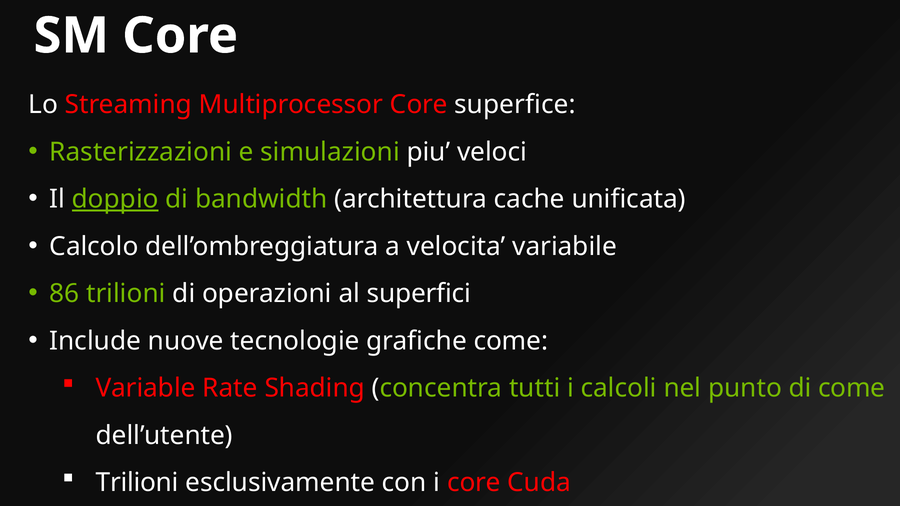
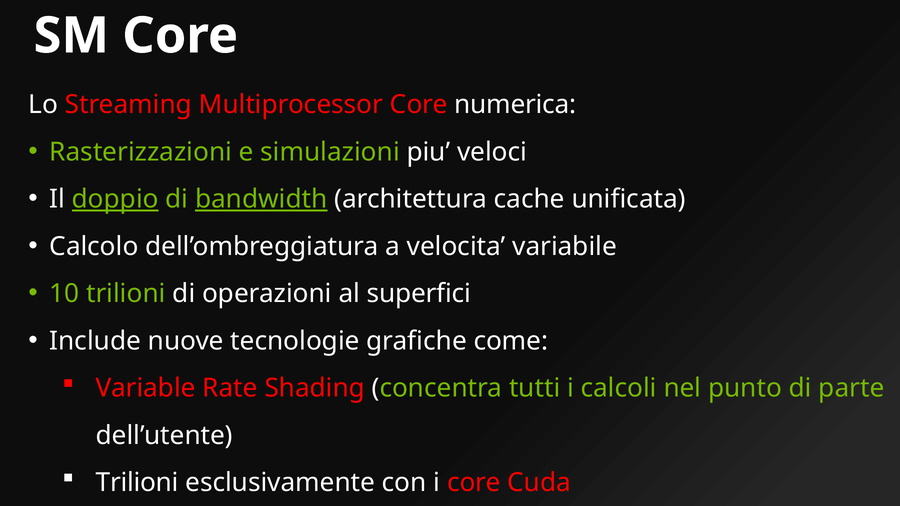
superfice: superfice -> numerica (515, 105)
bandwidth underline: none -> present (261, 199)
86: 86 -> 10 (64, 294)
di come: come -> parte (851, 388)
